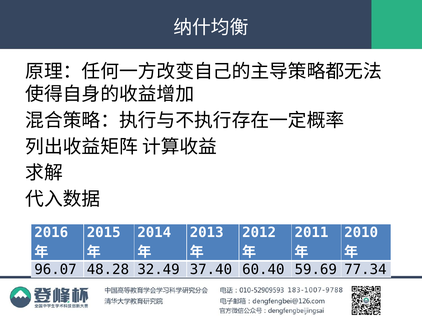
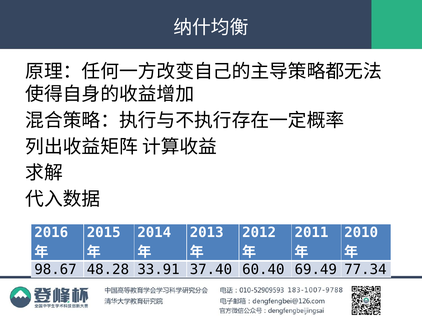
96.07: 96.07 -> 98.67 (56, 269)
32.49: 32.49 -> 33.91 (159, 269)
59.69: 59.69 -> 69.49 (316, 269)
